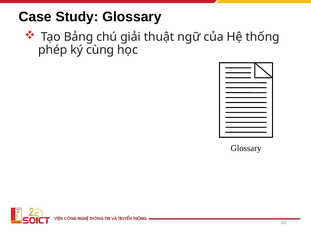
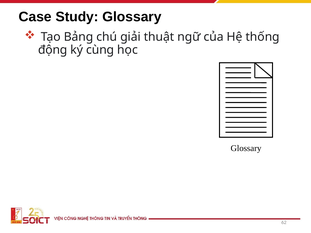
phép: phép -> động (53, 50)
